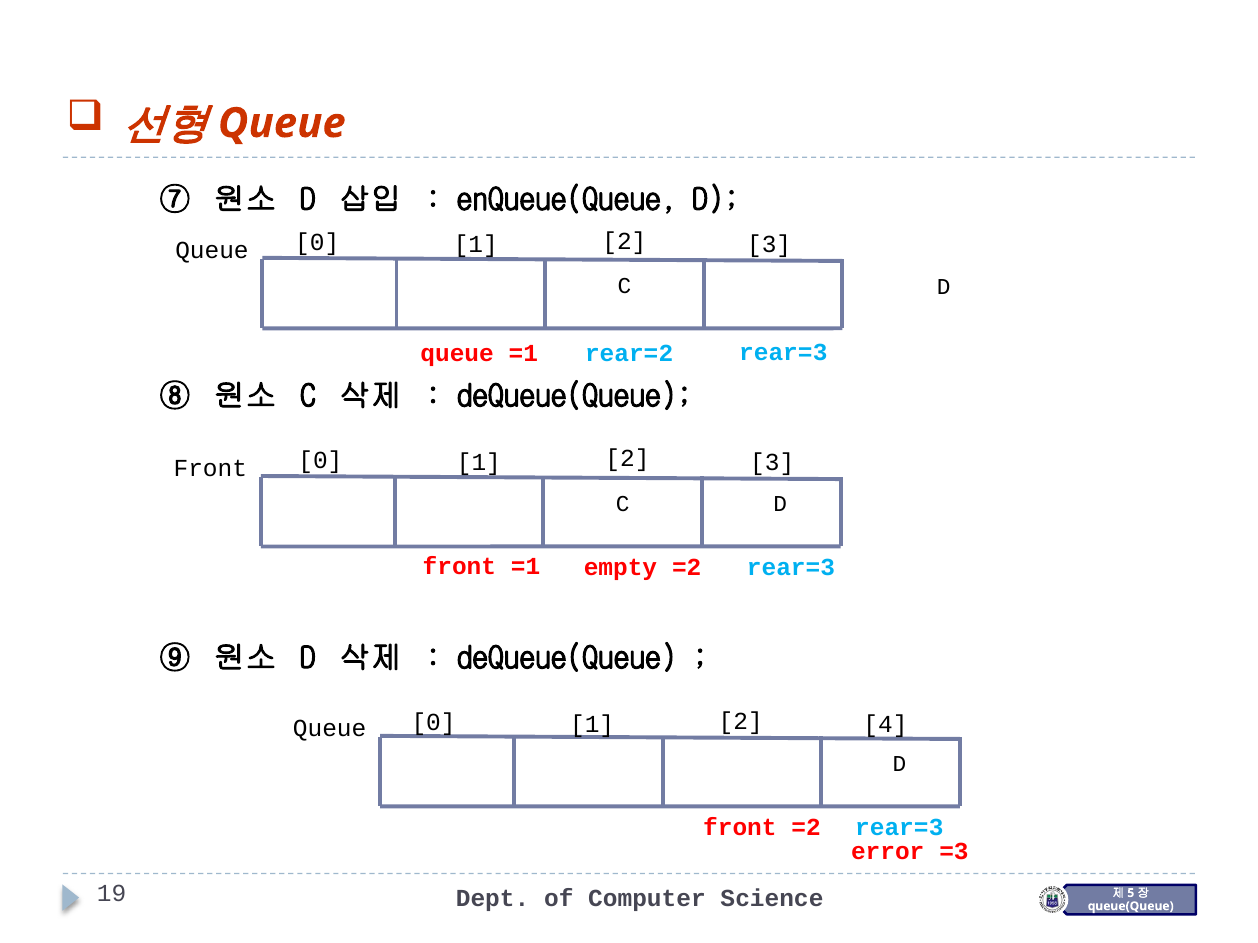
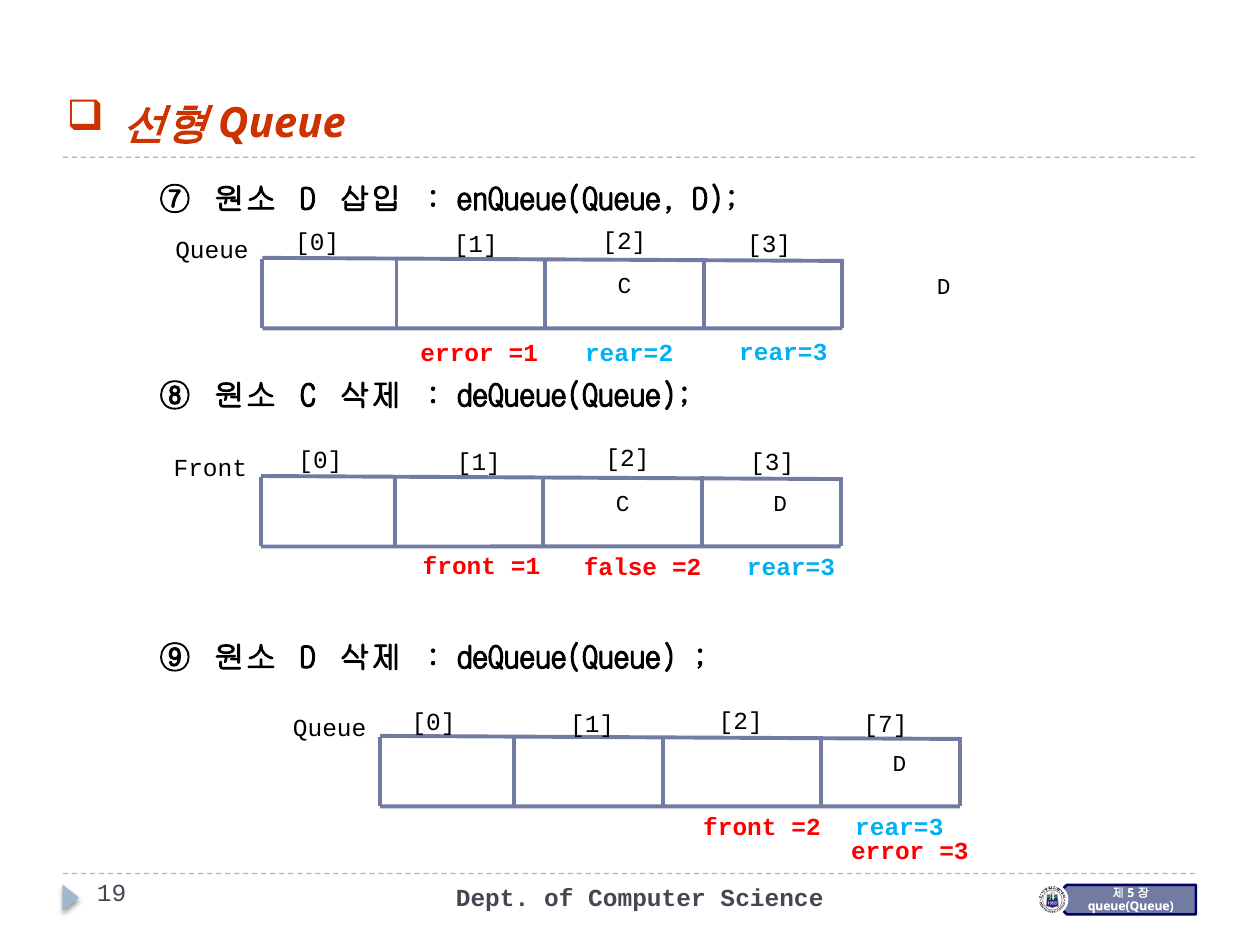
queue: queue -> error (457, 354)
empty: empty -> false (621, 568)
4: 4 -> 7 (885, 725)
